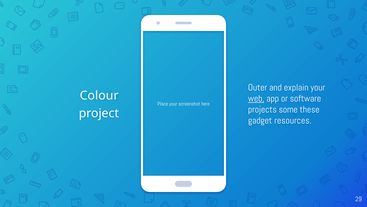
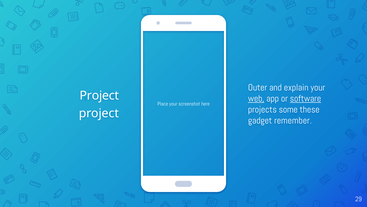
Colour: Colour -> Project (99, 95)
software underline: none -> present (306, 98)
resources: resources -> remember (293, 120)
